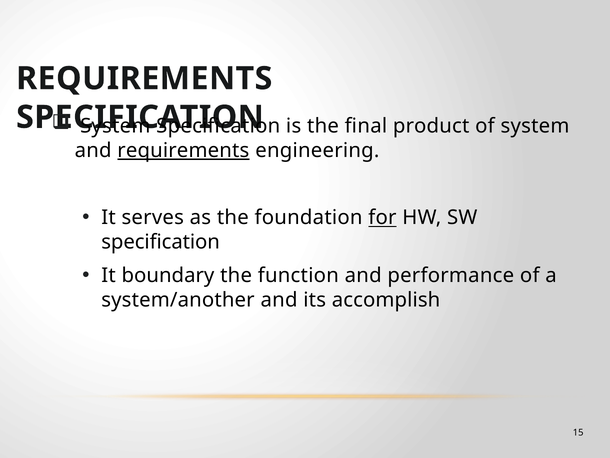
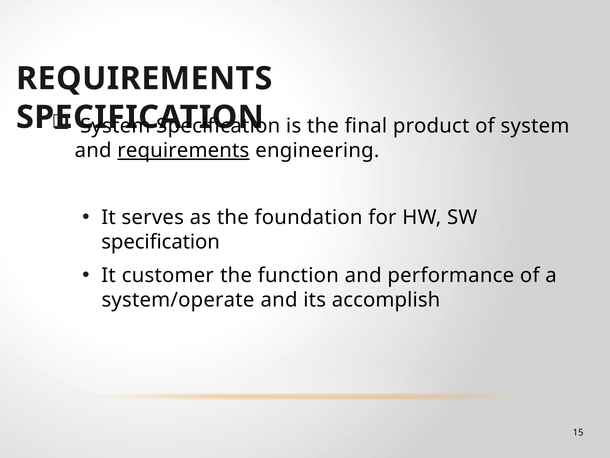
for underline: present -> none (382, 217)
boundary: boundary -> customer (168, 275)
system/another: system/another -> system/operate (178, 300)
